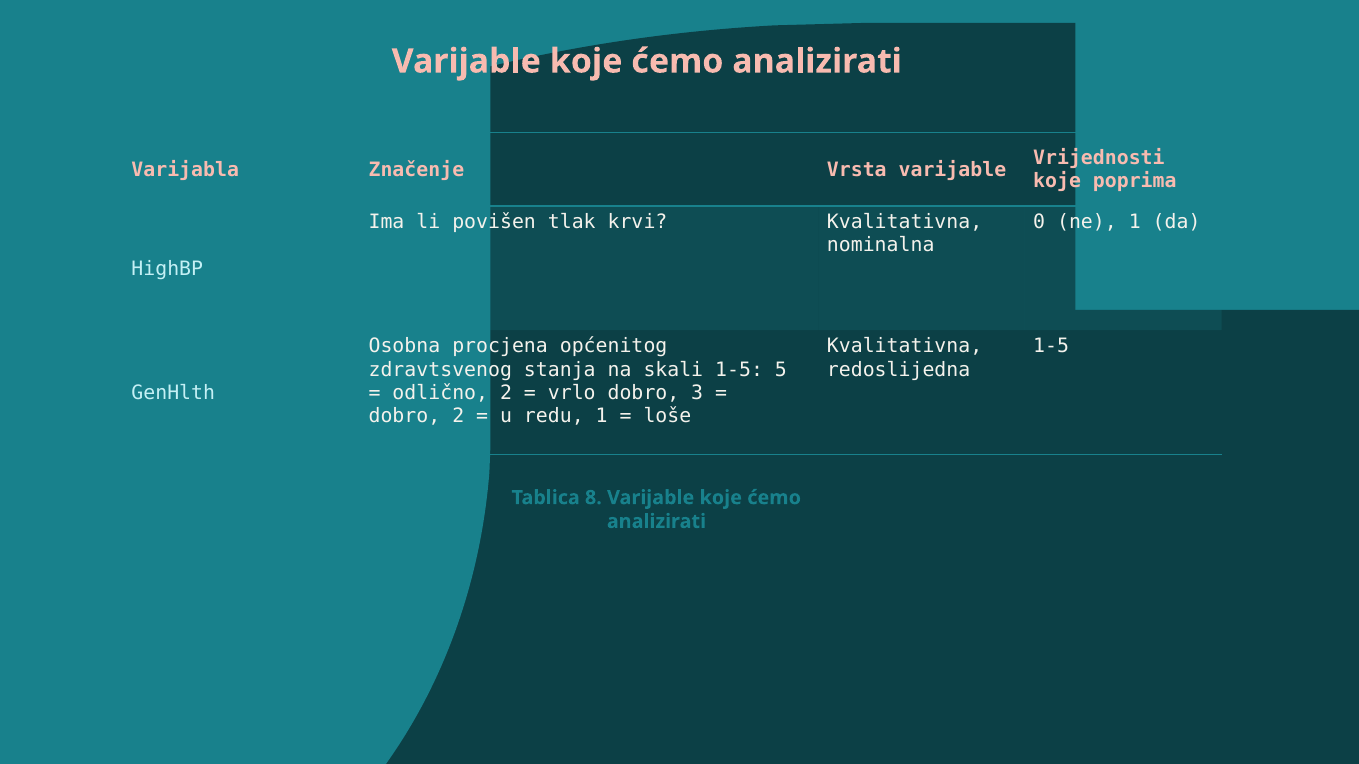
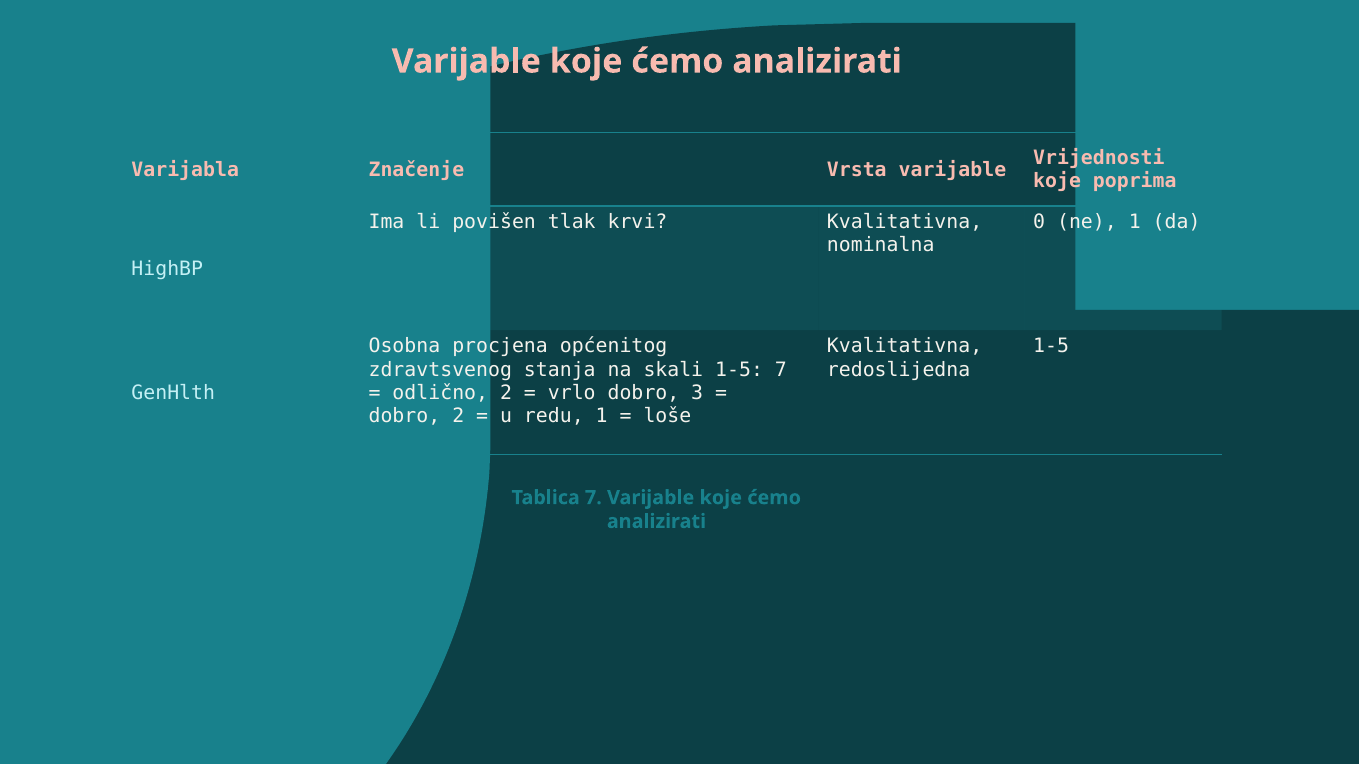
1-5 5: 5 -> 7 (781, 370)
Tablica 8: 8 -> 7 (593, 498)
